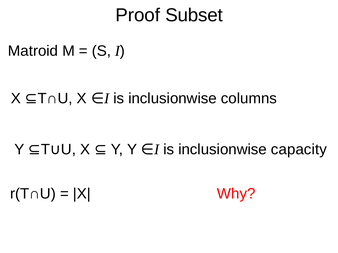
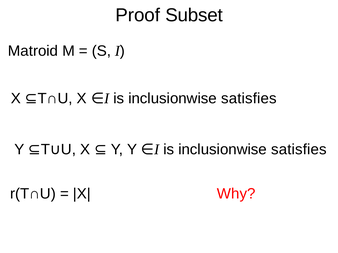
columns: columns -> satisfies (249, 99)
capacity: capacity -> satisfies (299, 150)
